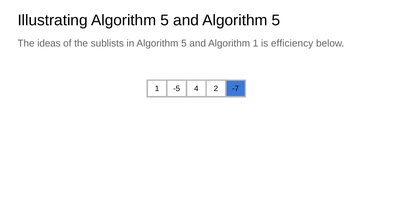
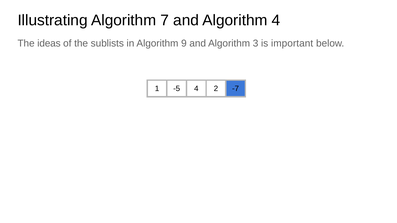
Illustrating Algorithm 5: 5 -> 7 (165, 20)
and Algorithm 5: 5 -> 4 (276, 20)
in Algorithm 5: 5 -> 9 (184, 43)
Algorithm 1: 1 -> 3 (256, 43)
efficiency: efficiency -> important (292, 43)
